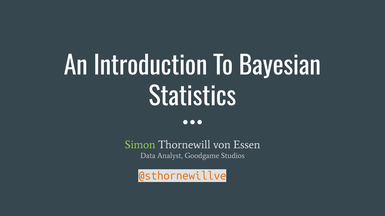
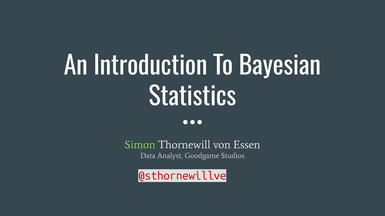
@sthornewillve colour: orange -> red (182, 177)
